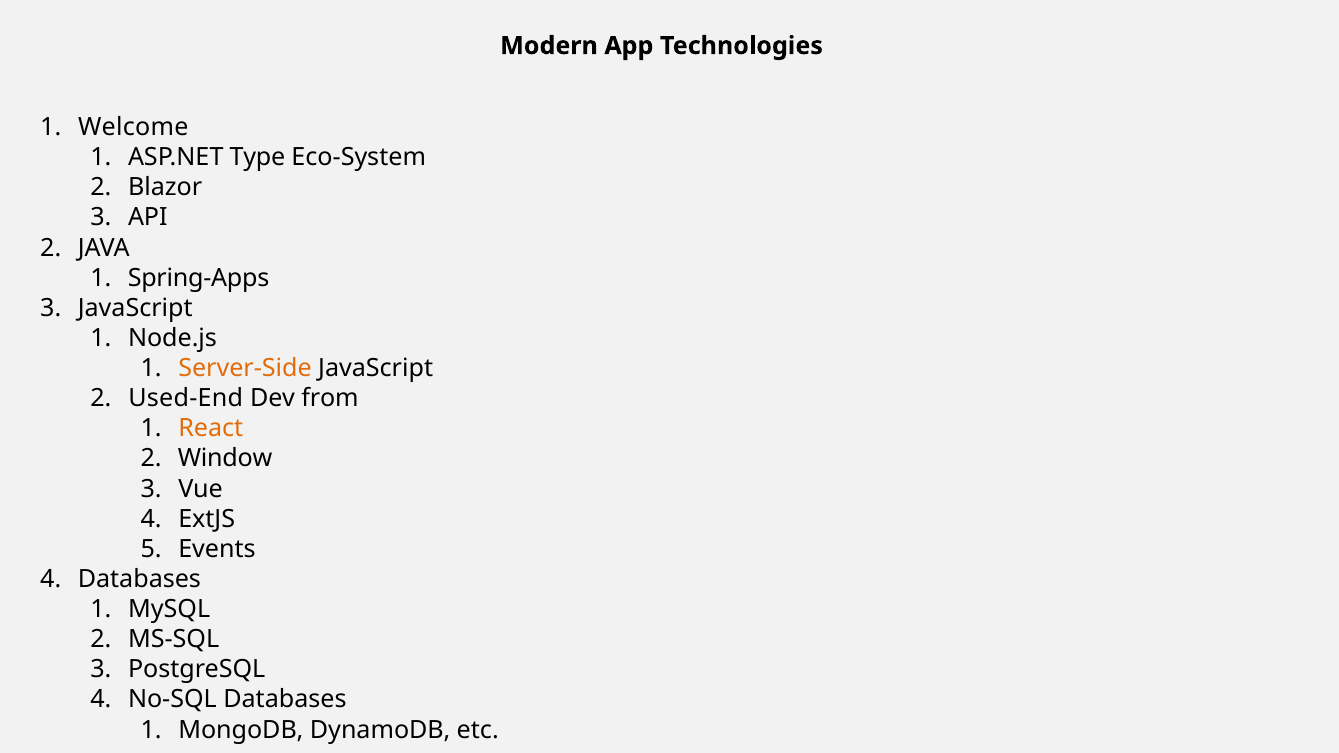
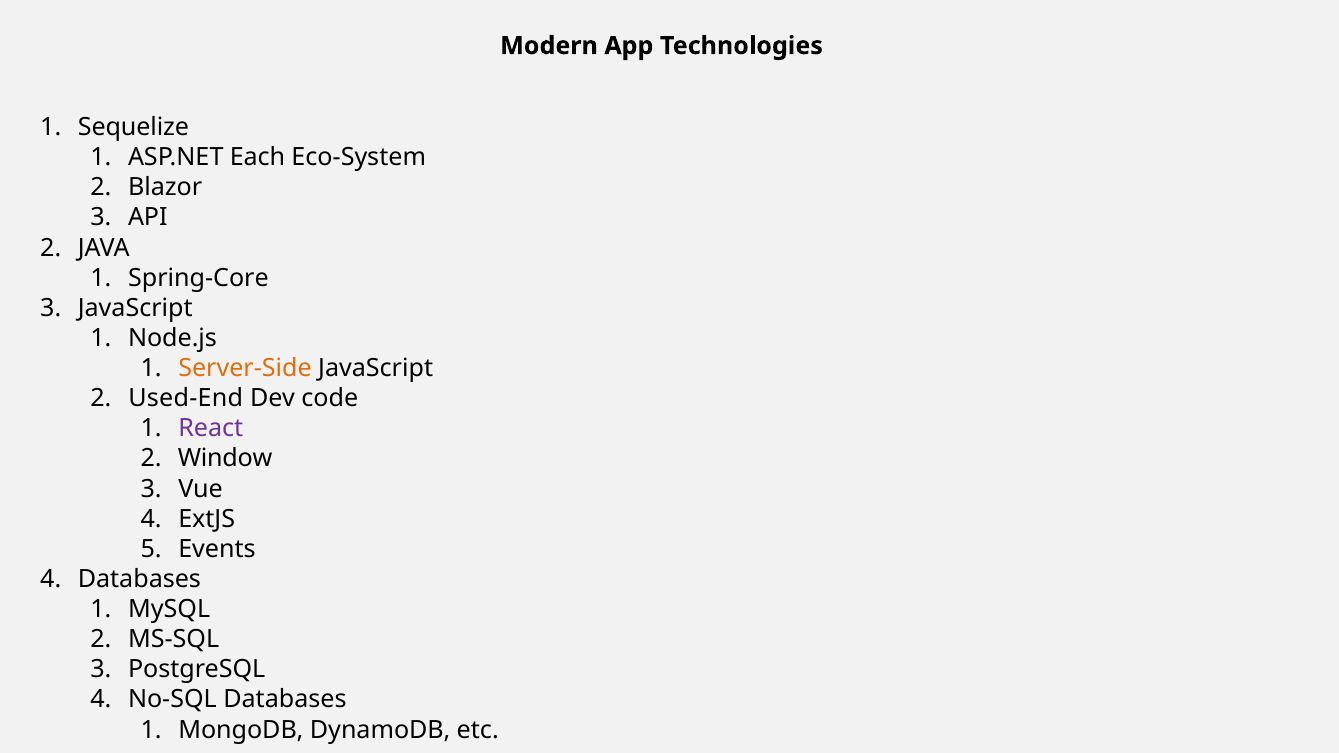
Welcome: Welcome -> Sequelize (133, 127)
Type: Type -> Each (257, 157)
Spring-Apps: Spring-Apps -> Spring-Core (198, 278)
from: from -> code (330, 399)
React colour: orange -> purple (211, 429)
